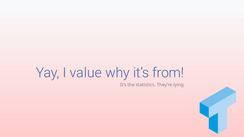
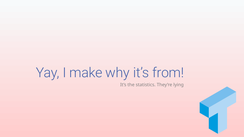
value: value -> make (86, 73)
